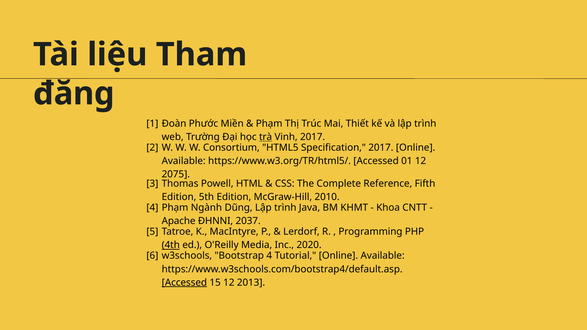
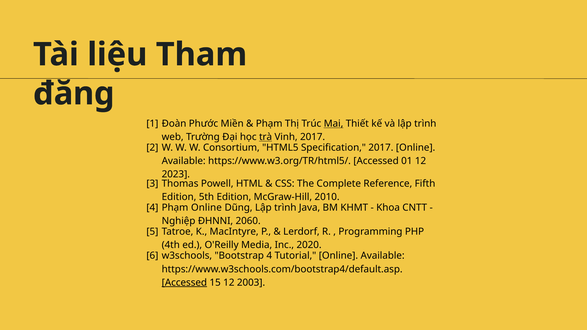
Mai underline: none -> present (334, 124)
2075: 2075 -> 2023 (176, 175)
Phạm Ngành: Ngành -> Online (206, 208)
Apache: Apache -> Nghiệp (179, 221)
2037: 2037 -> 2060 (248, 221)
4th underline: present -> none (171, 245)
2013: 2013 -> 2003 (251, 283)
